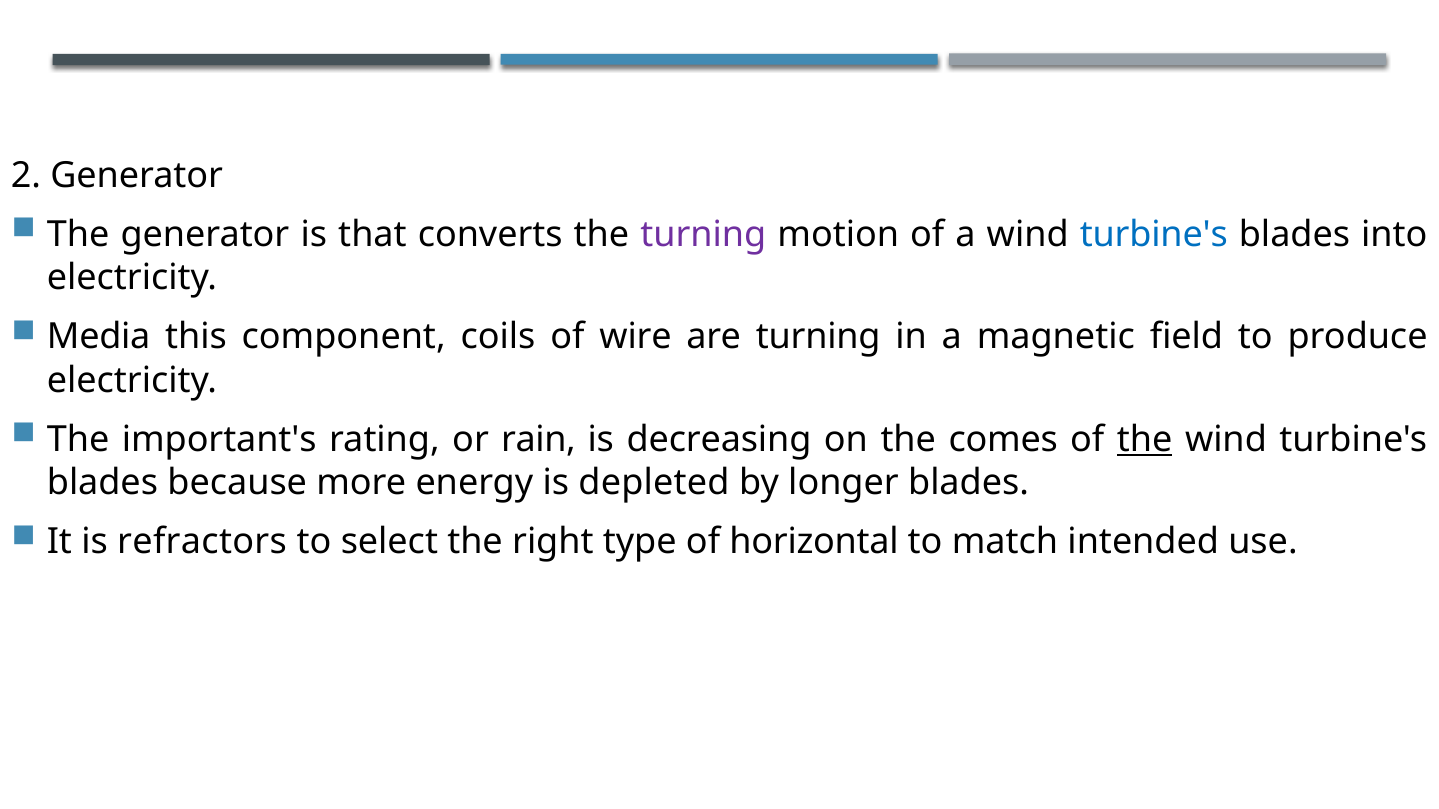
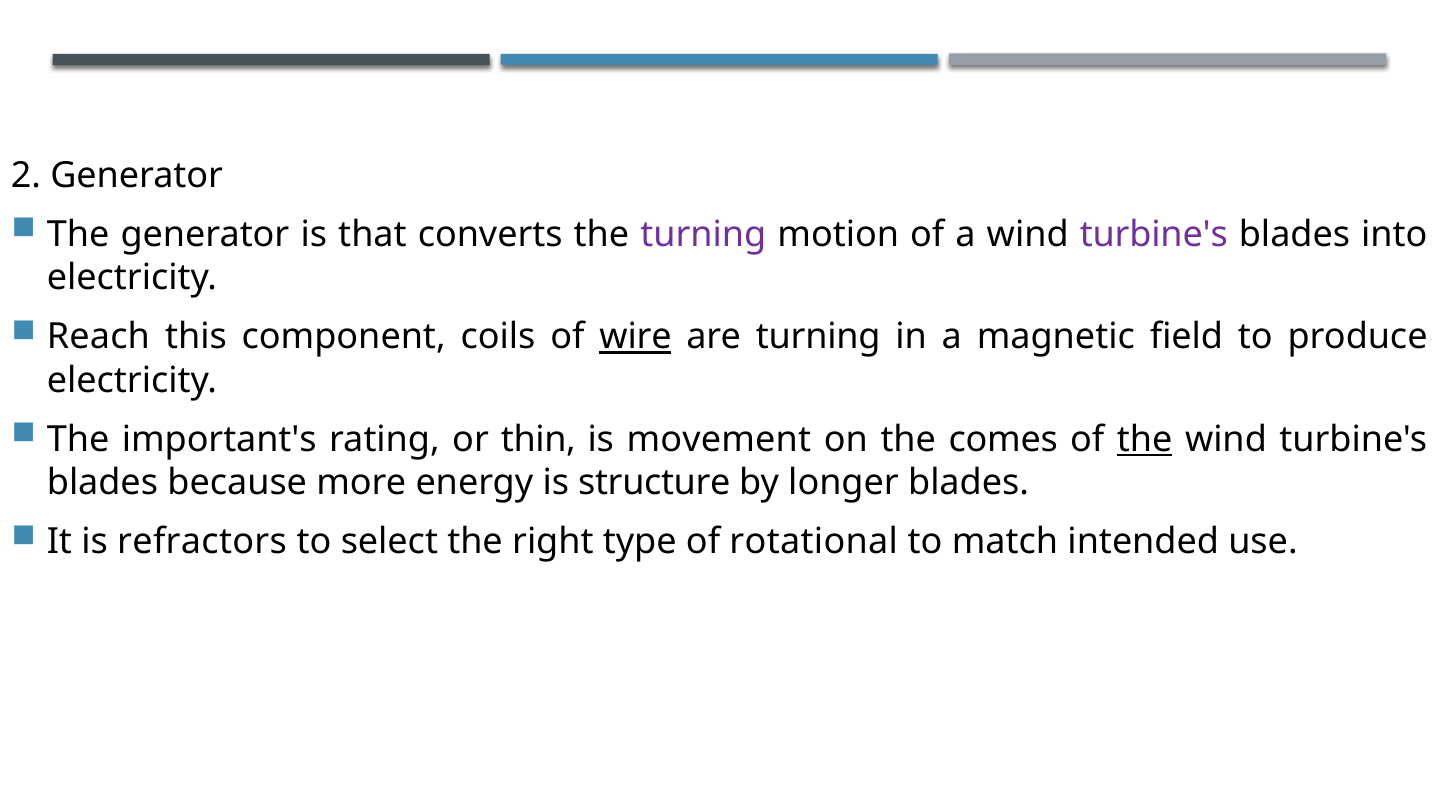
turbine's colour: blue -> purple (1154, 235)
Media: Media -> Reach (98, 337)
wire underline: none -> present (636, 337)
rain: rain -> thin (538, 440)
decreasing: decreasing -> movement (719, 440)
depleted: depleted -> structure (654, 483)
horizontal: horizontal -> rotational (814, 542)
